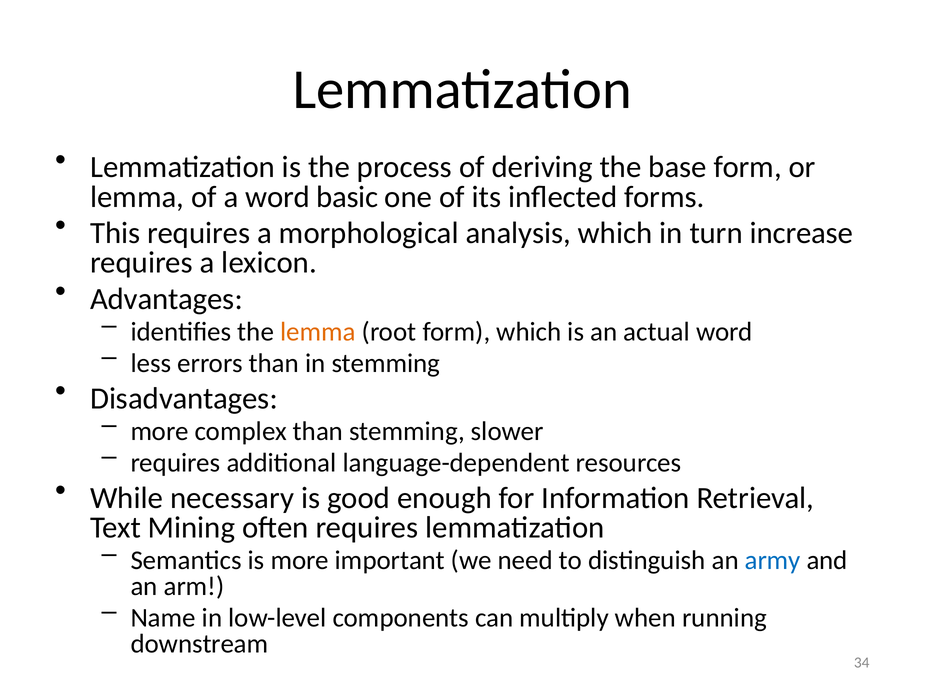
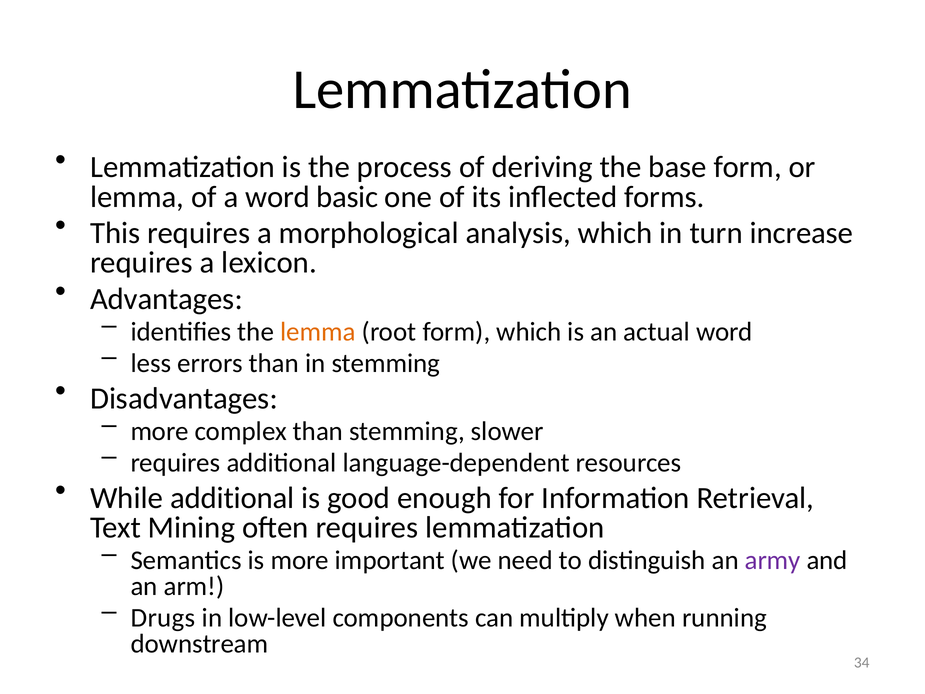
While necessary: necessary -> additional (232, 498)
army colour: blue -> purple (773, 560)
Name: Name -> Drugs (163, 618)
